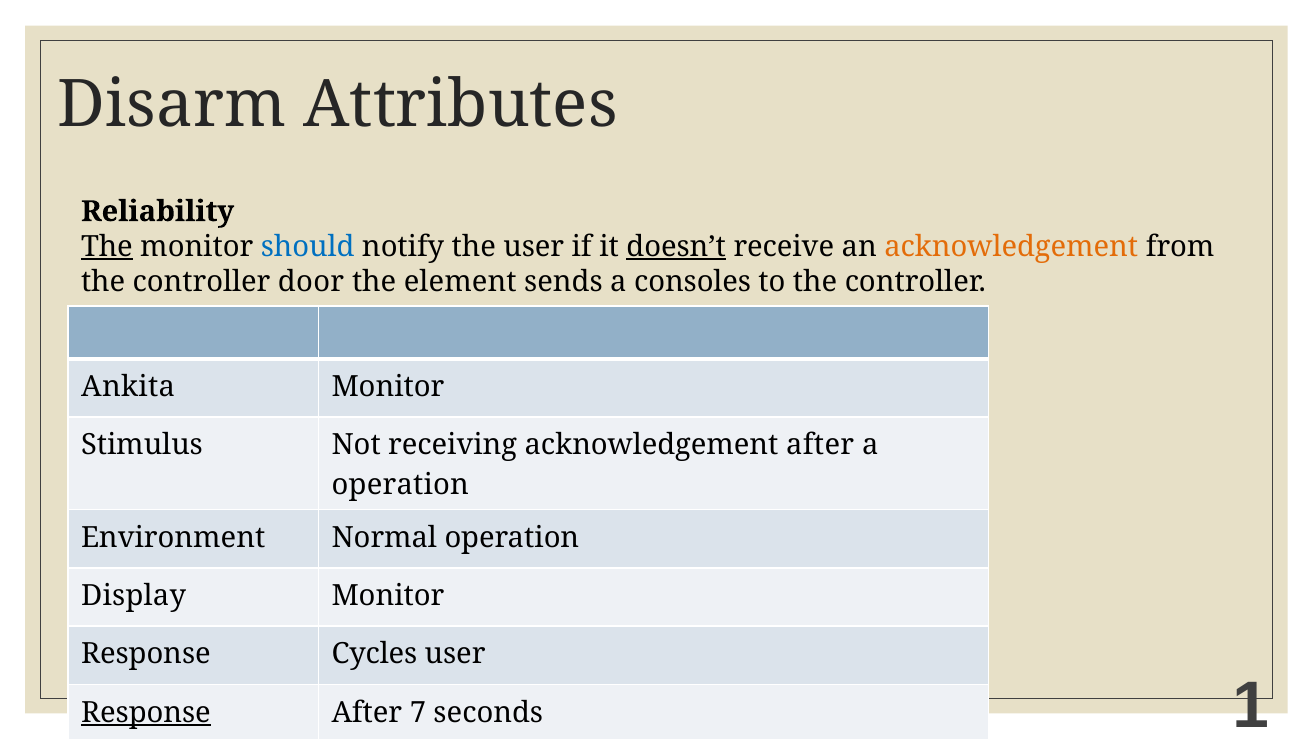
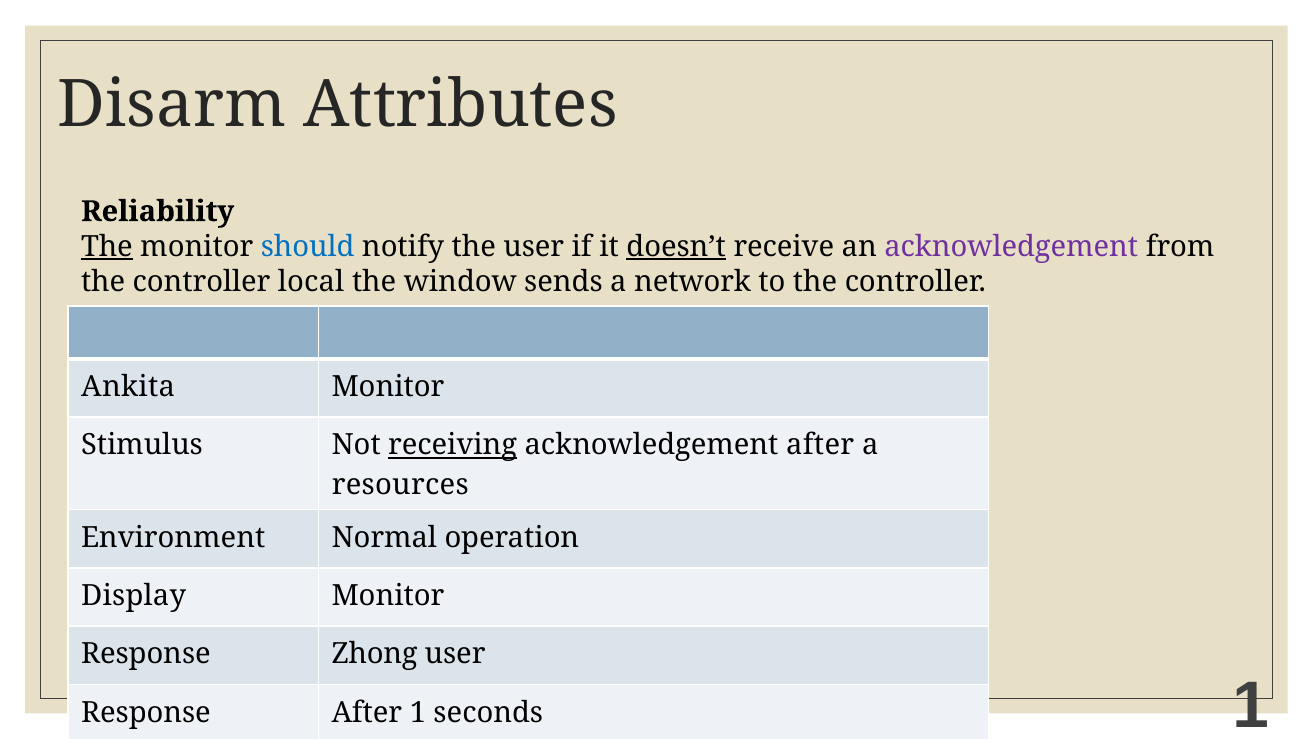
acknowledgement colour: orange -> purple (1011, 246)
door: door -> local (311, 281)
element: element -> window (460, 281)
consoles: consoles -> network (693, 281)
receiving underline: none -> present (453, 445)
operation: operation -> resources (400, 485)
Cycles: Cycles -> Zhong (375, 654)
Response underline: present -> none (146, 712)
After 7: 7 -> 1 (418, 712)
